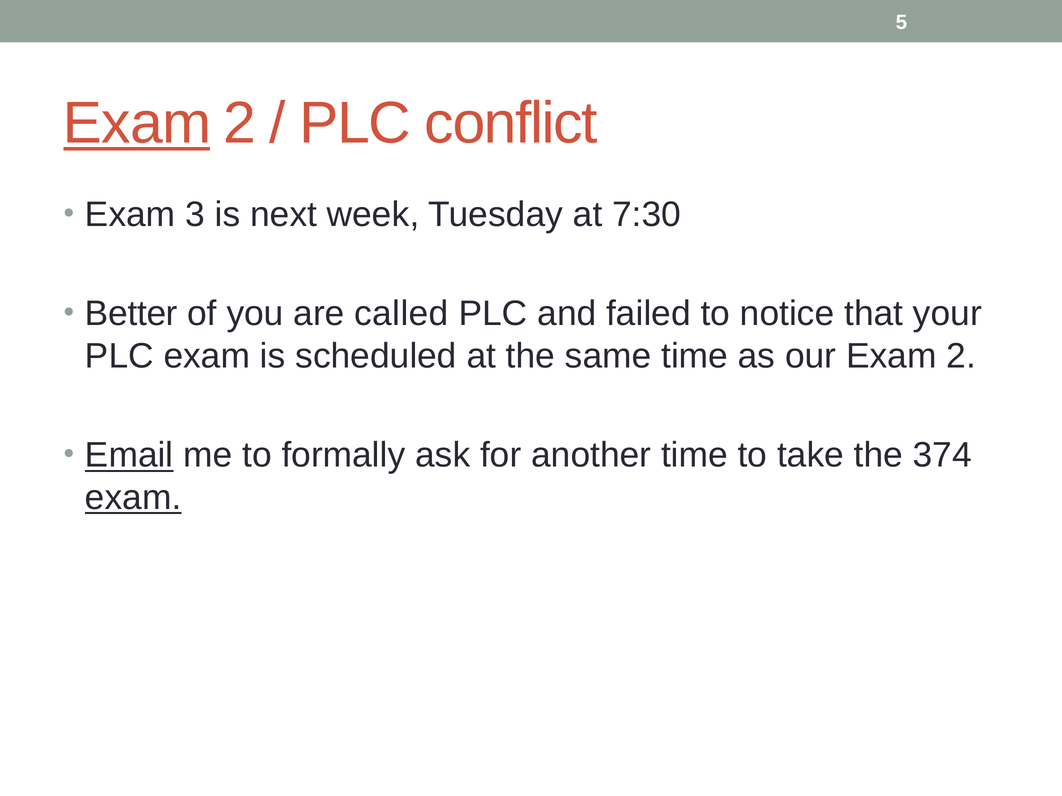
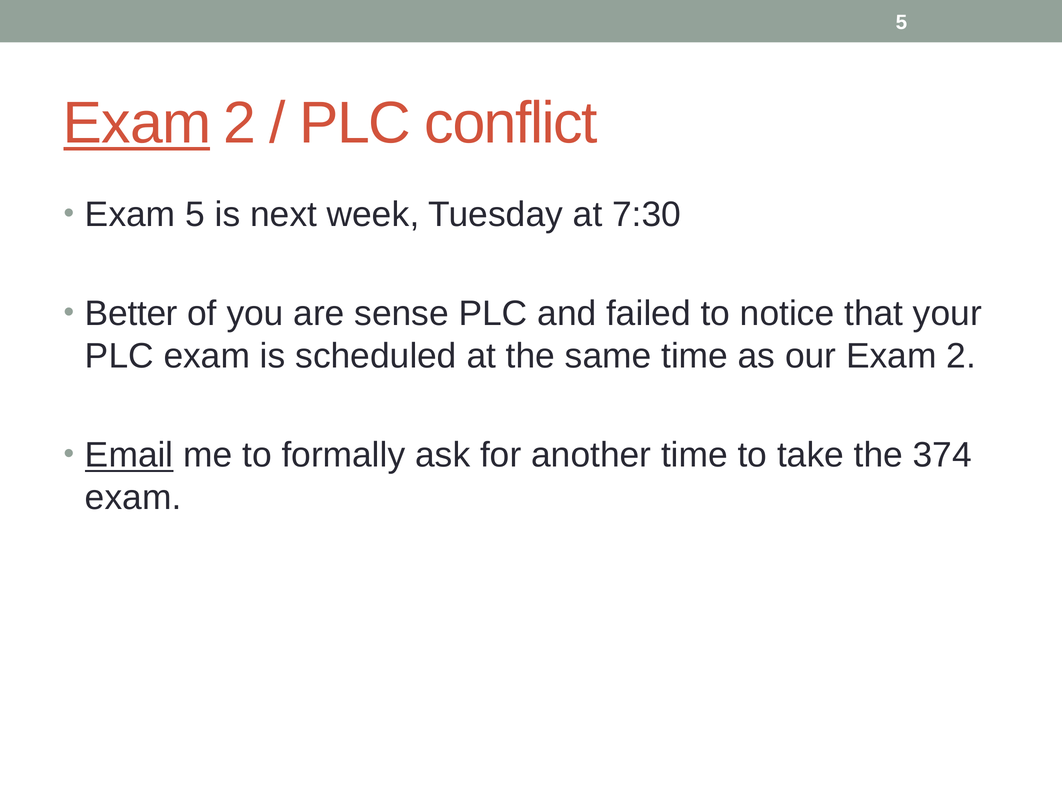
Exam 3: 3 -> 5 (195, 215)
called: called -> sense (402, 314)
exam underline: present -> none (133, 498)
